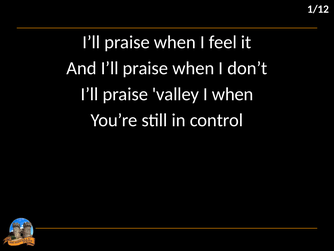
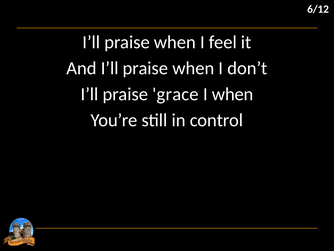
1/12: 1/12 -> 6/12 (318, 9)
valley: valley -> grace (176, 94)
